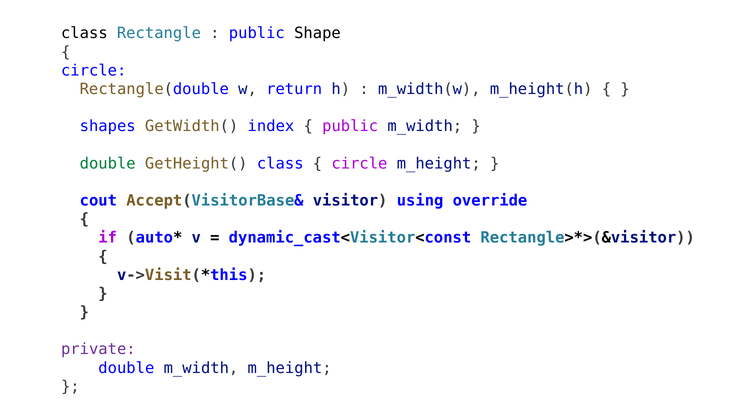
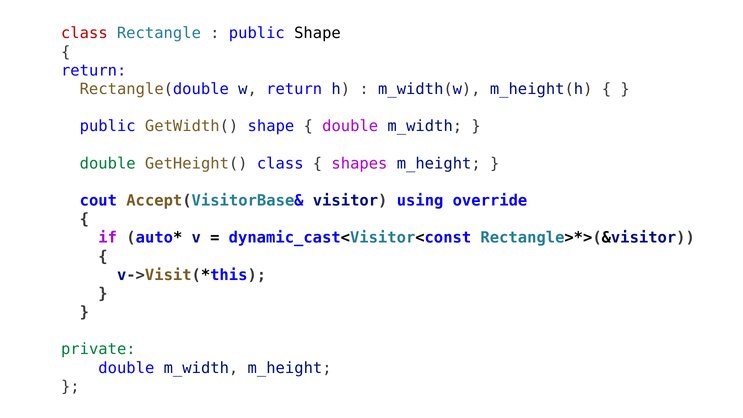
class colour: black -> red (84, 33)
circle: circle -> return (94, 71)
shapes: shapes -> public (108, 126)
GetWidth( index: index -> shape (271, 126)
public: public -> double (350, 126)
circle: circle -> shapes (359, 163)
private colour: purple -> green (98, 349)
